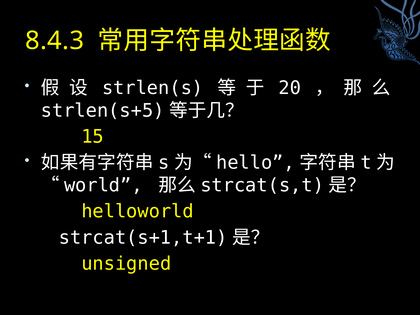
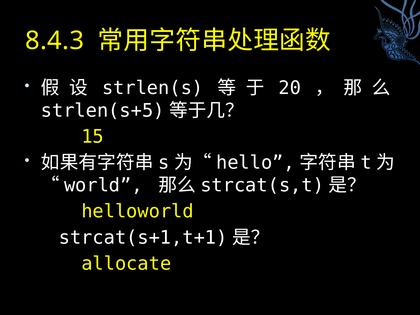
unsigned: unsigned -> allocate (126, 264)
